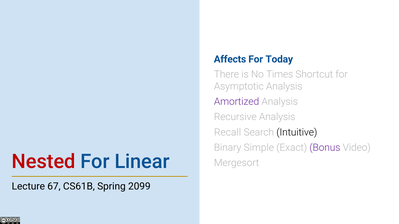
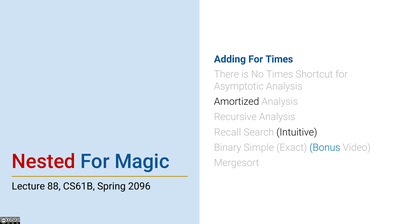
Affects: Affects -> Adding (230, 59)
For Today: Today -> Times (279, 59)
Amortized colour: purple -> black (237, 102)
Bonus colour: purple -> blue (325, 148)
Linear: Linear -> Magic (142, 162)
67: 67 -> 88 (54, 187)
2099: 2099 -> 2096 (139, 187)
